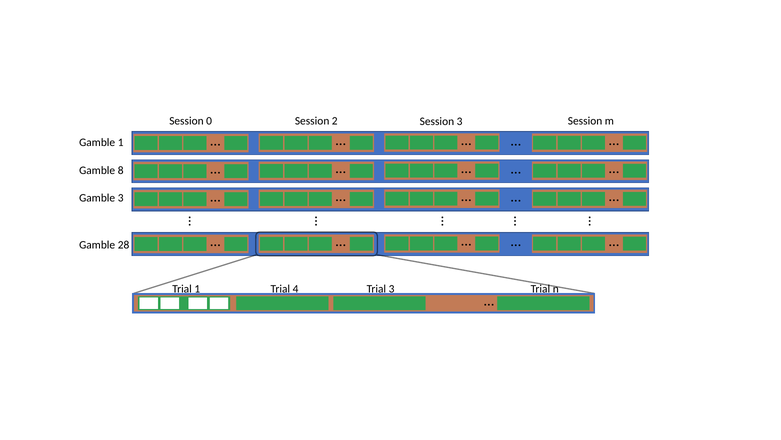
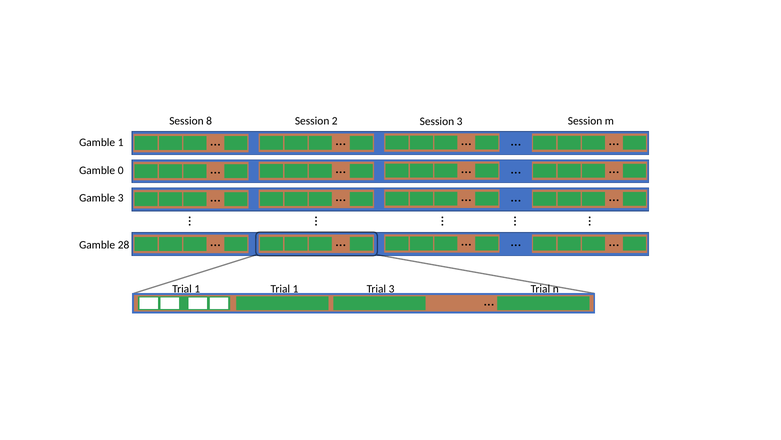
0: 0 -> 8 (209, 121)
8: 8 -> 0 (121, 170)
1 Trial 4: 4 -> 1 (296, 288)
